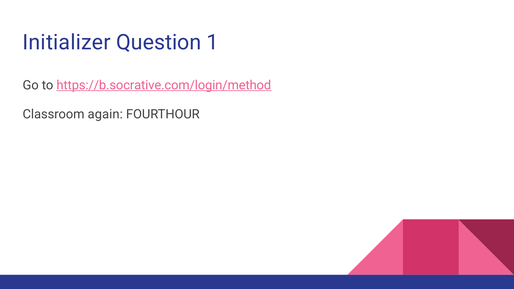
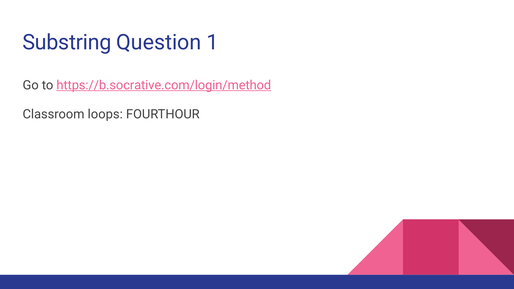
Initializer: Initializer -> Substring (67, 43)
again: again -> loops (105, 114)
